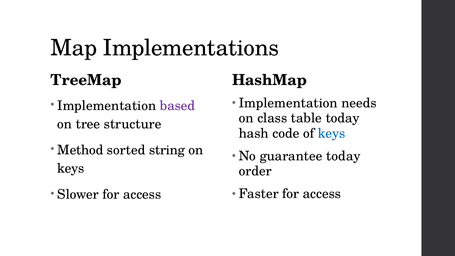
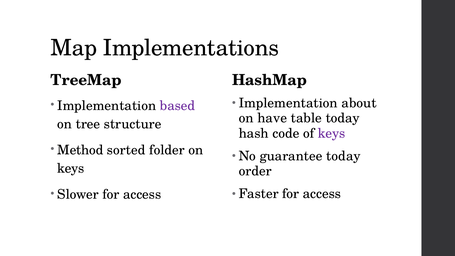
needs: needs -> about (359, 103)
class: class -> have (272, 118)
keys colour: blue -> purple (332, 133)
string: string -> folder (167, 150)
